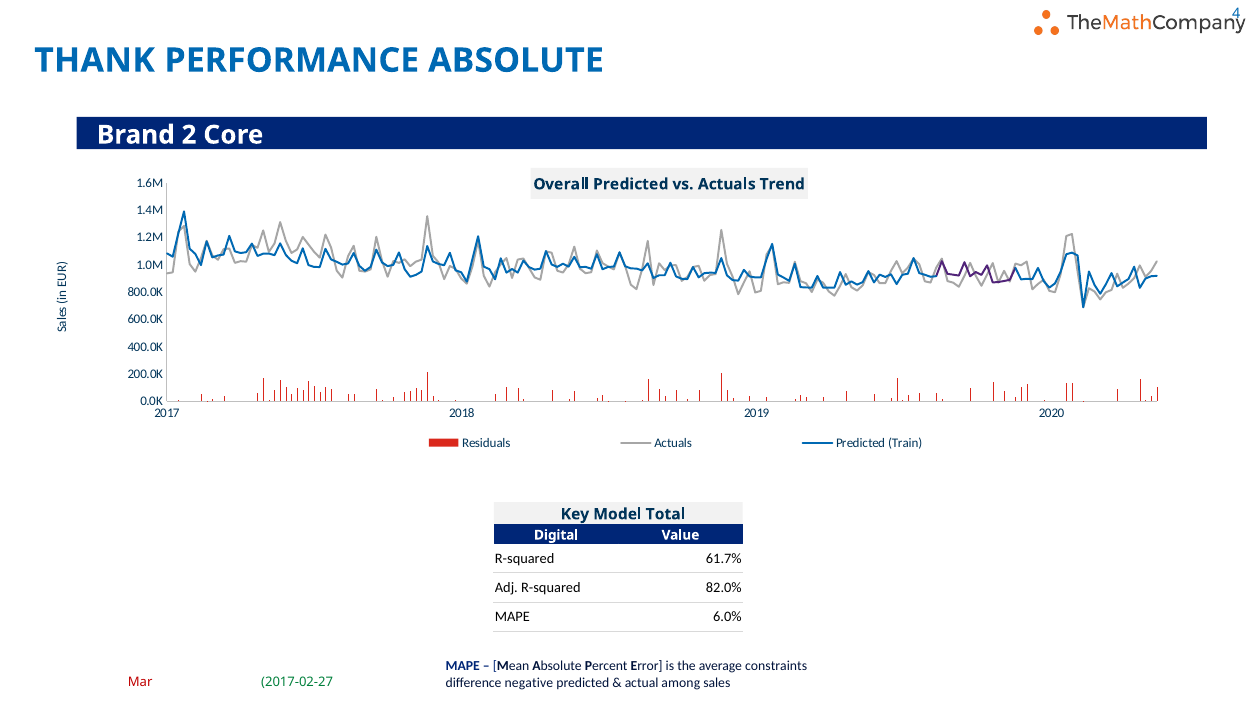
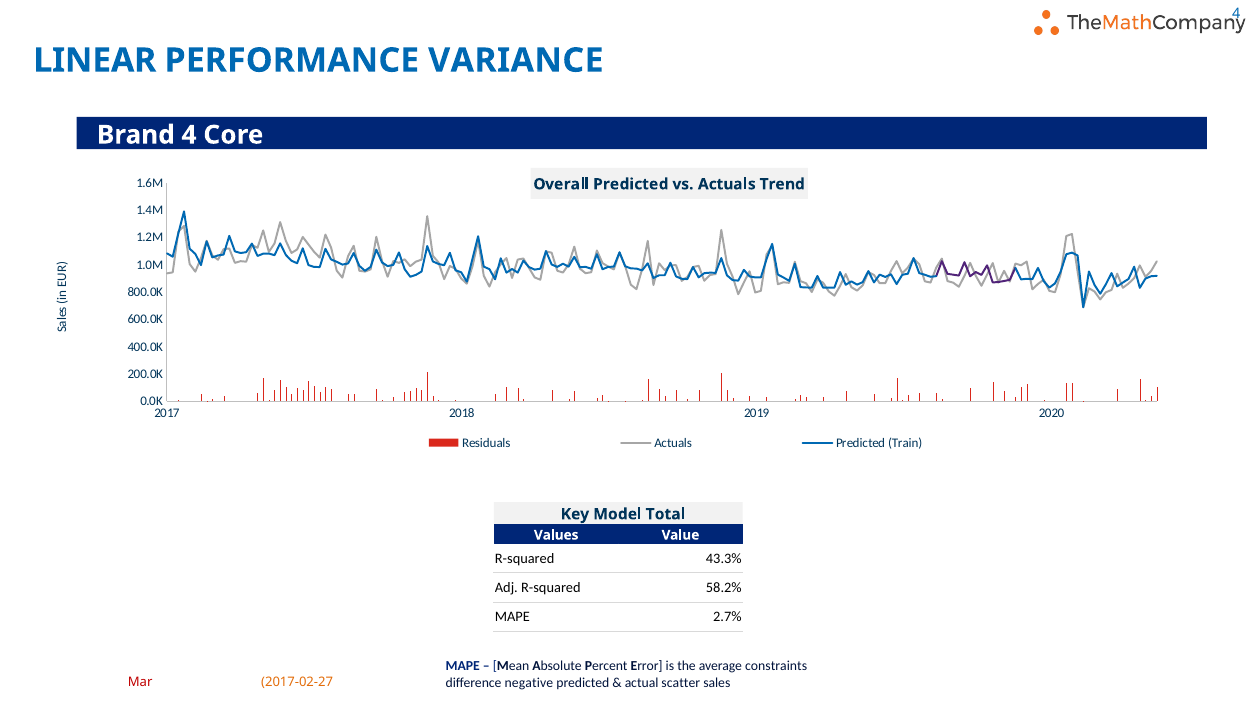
THANK: THANK -> LINEAR (95, 60)
PERFORMANCE ABSOLUTE: ABSOLUTE -> VARIANCE (516, 60)
Brand 2: 2 -> 4 (189, 135)
Digital: Digital -> Values (556, 535)
61.7%: 61.7% -> 43.3% (724, 558)
82.0%: 82.0% -> 58.2% (724, 588)
6.0%: 6.0% -> 2.7% (727, 617)
2017-02-27 colour: green -> orange (297, 682)
among: among -> scatter (681, 682)
